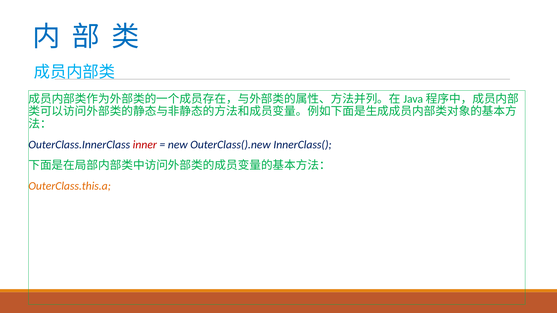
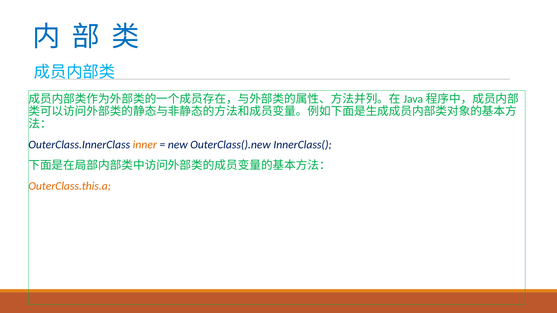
inner colour: red -> orange (145, 145)
